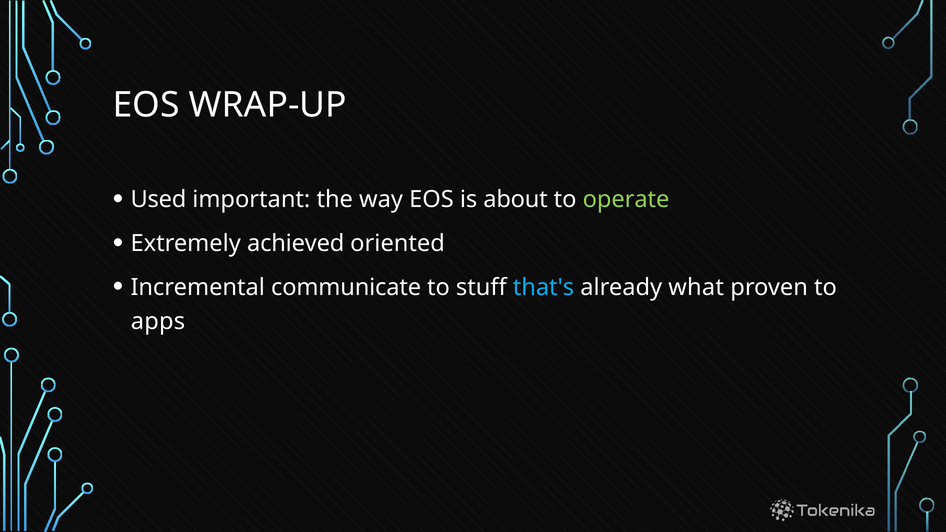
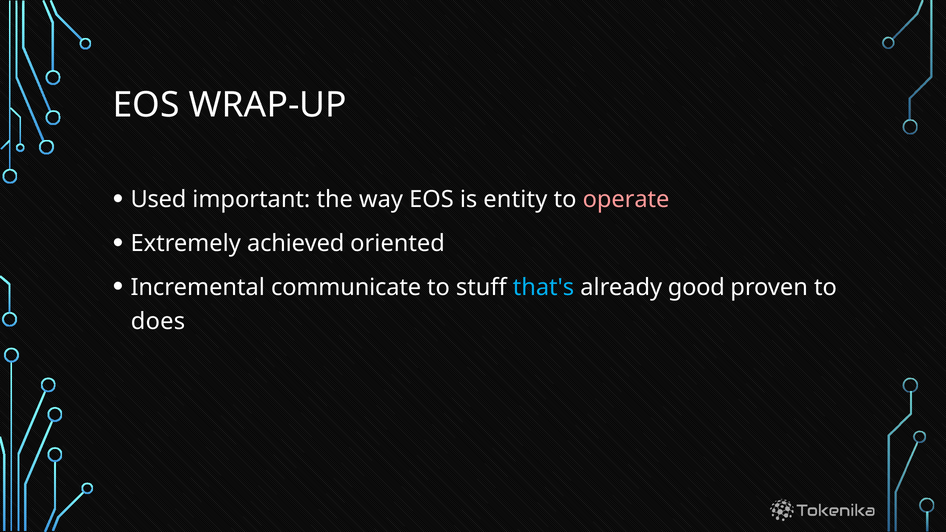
about: about -> entity (515, 200)
operate colour: light green -> pink (626, 200)
what: what -> good (696, 287)
apps: apps -> does (158, 321)
